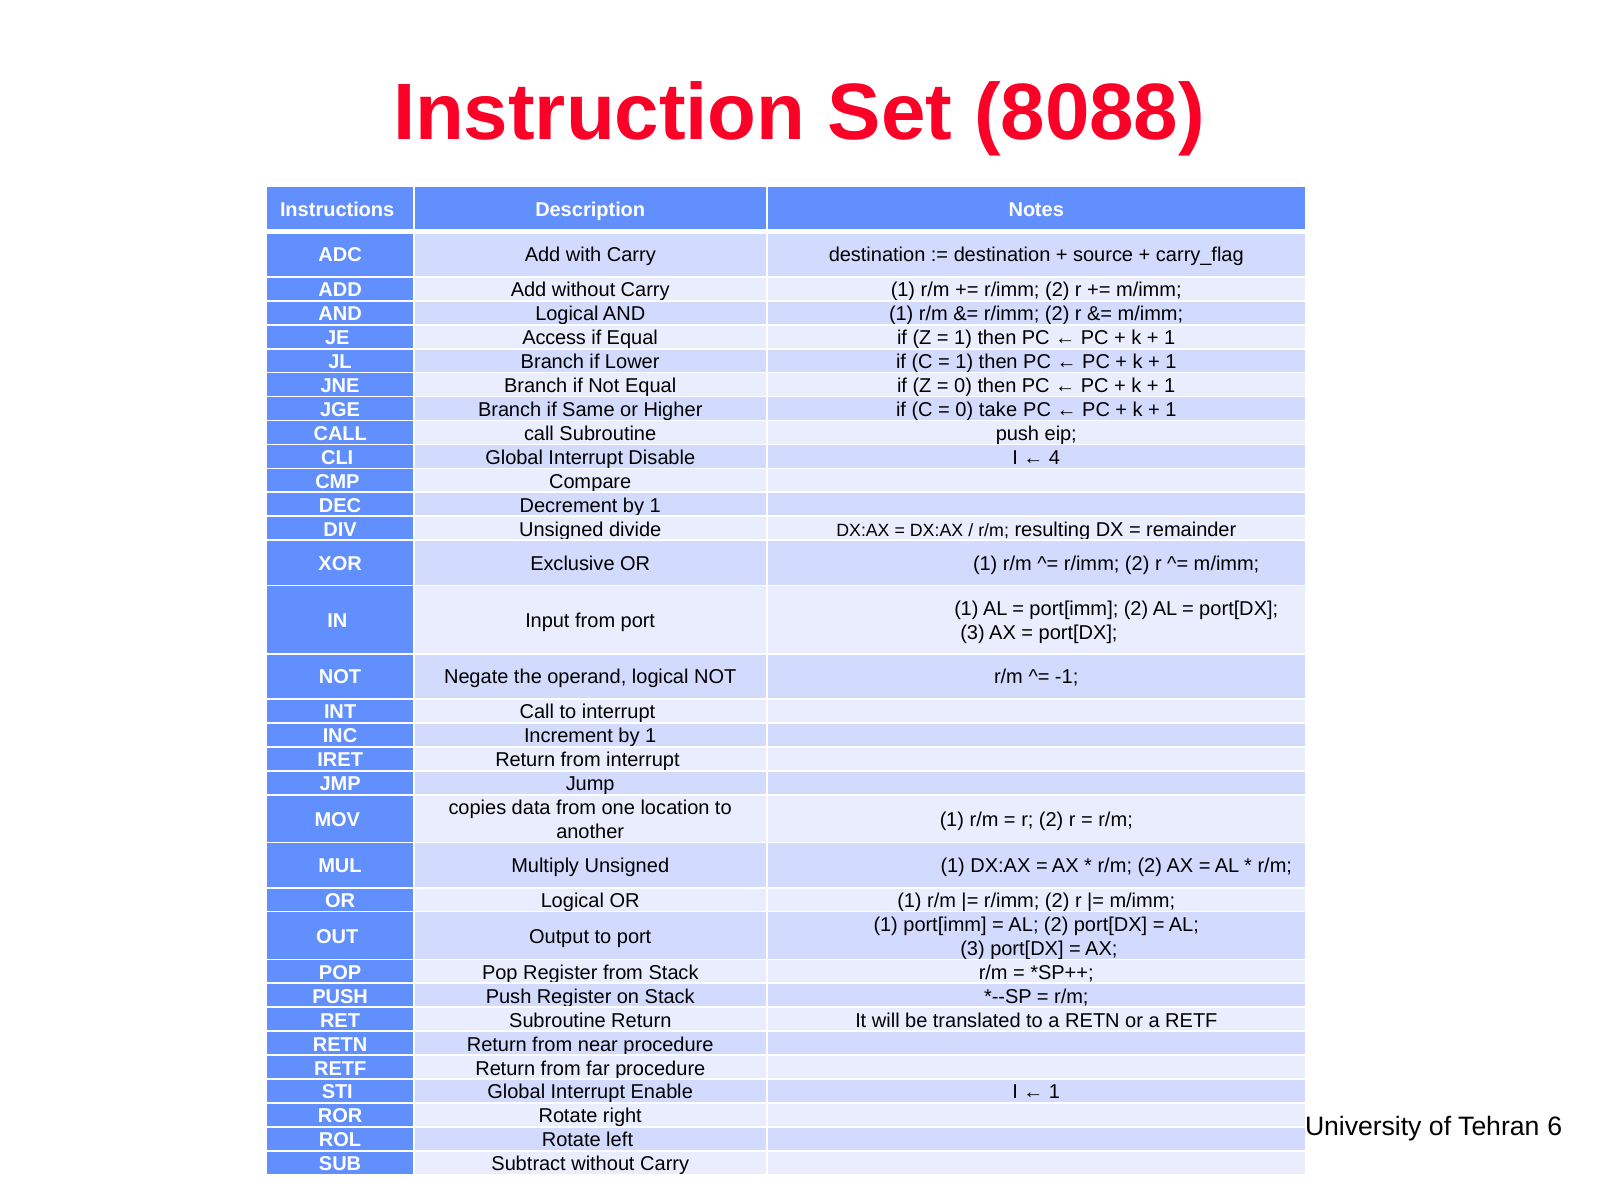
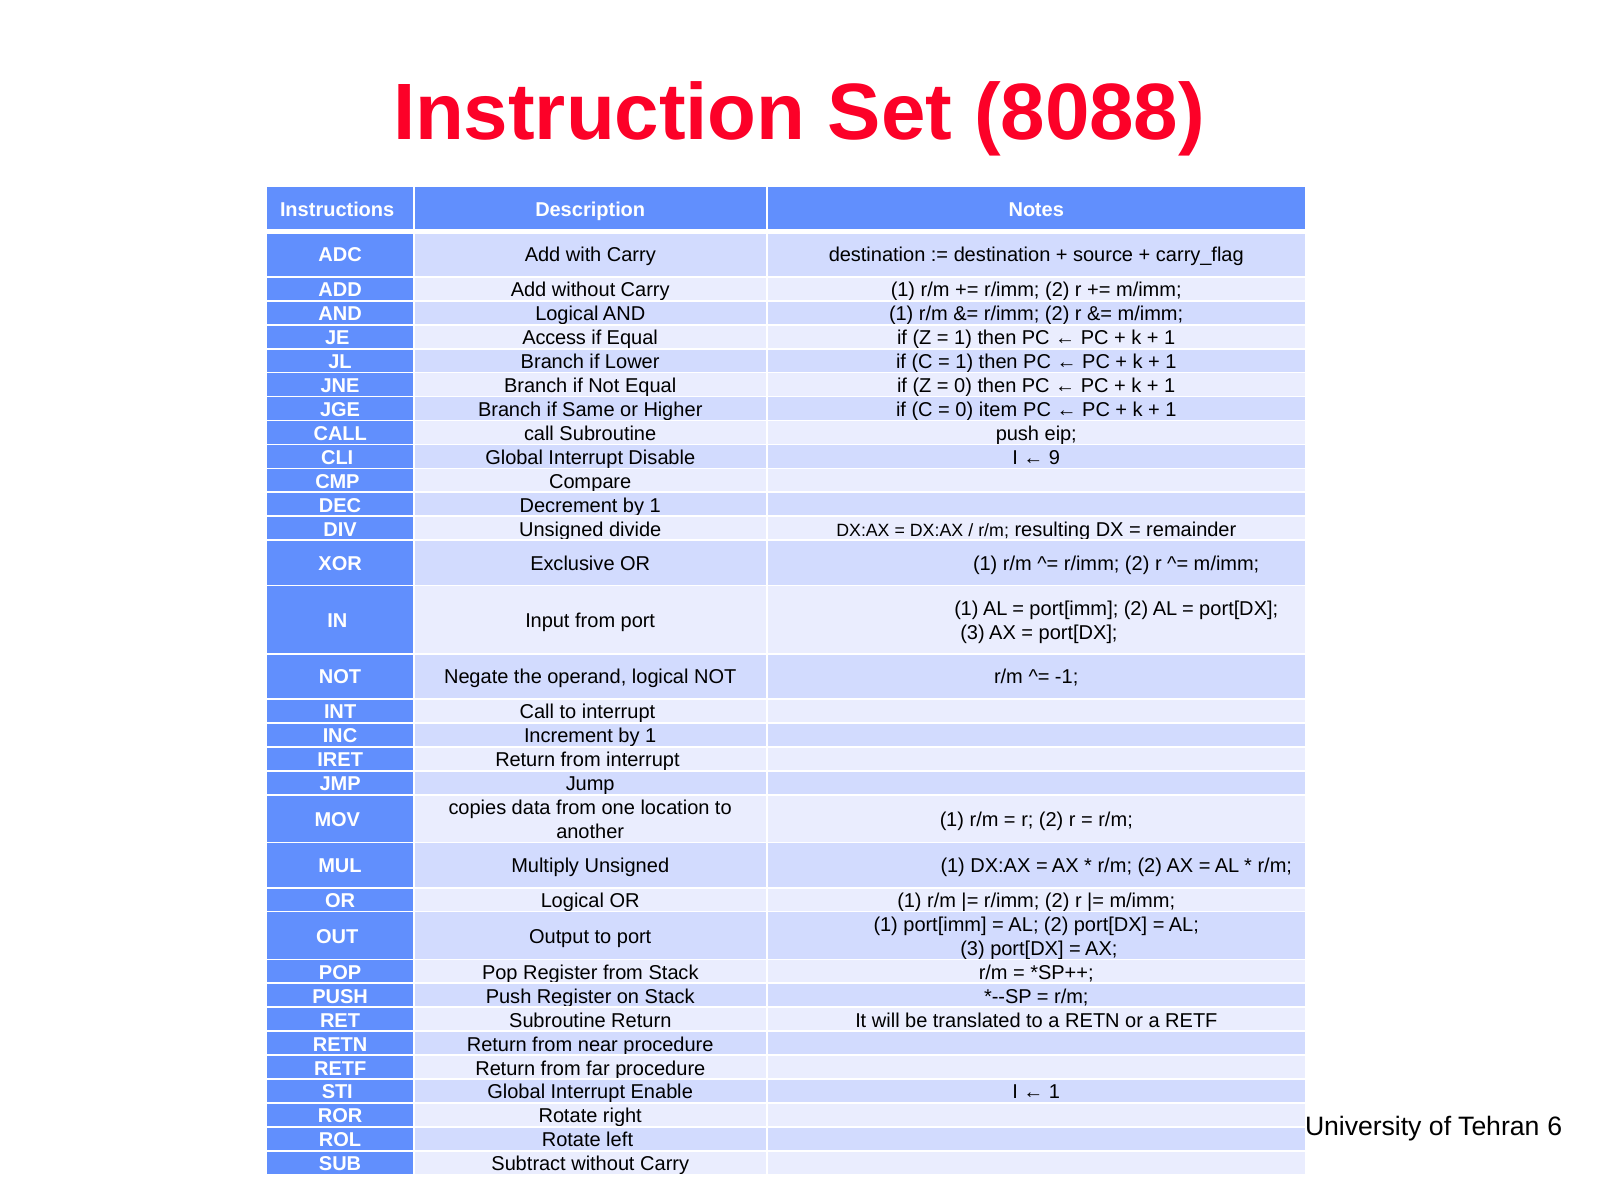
take: take -> item (998, 410)
4: 4 -> 9 (1054, 458)
